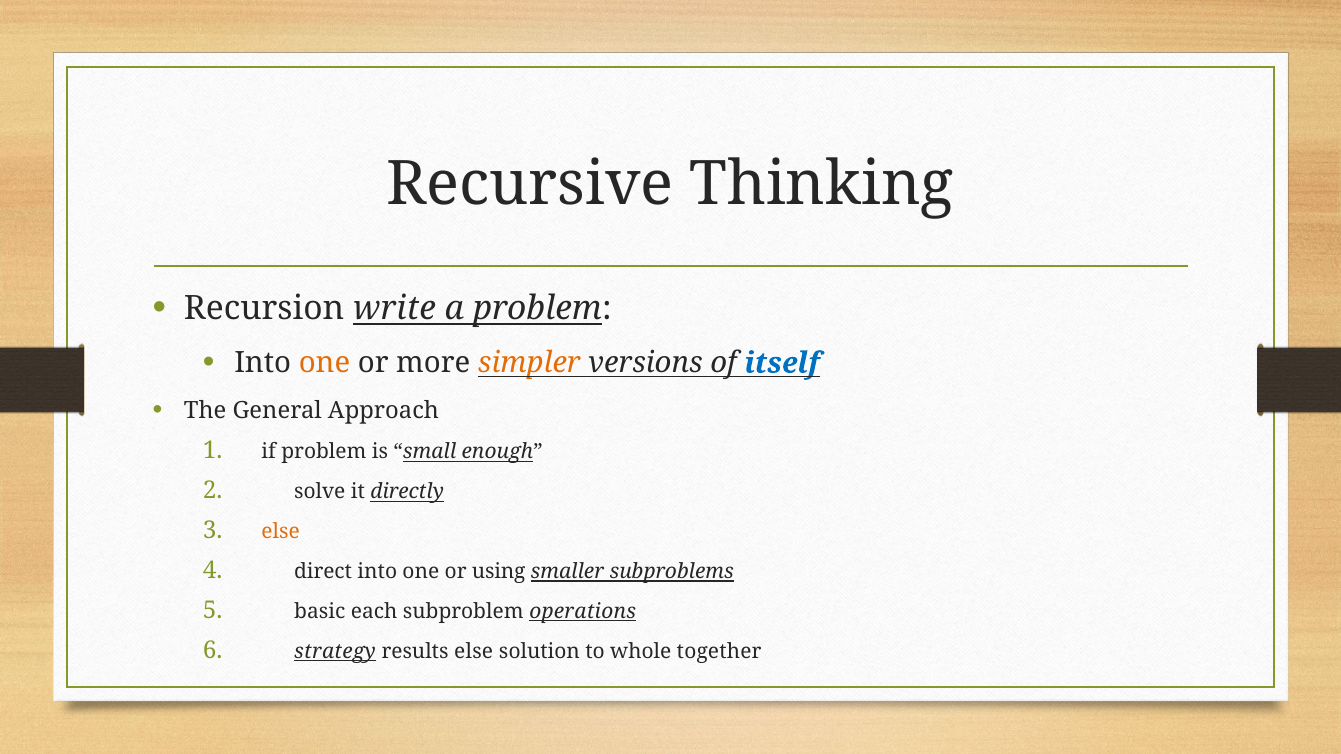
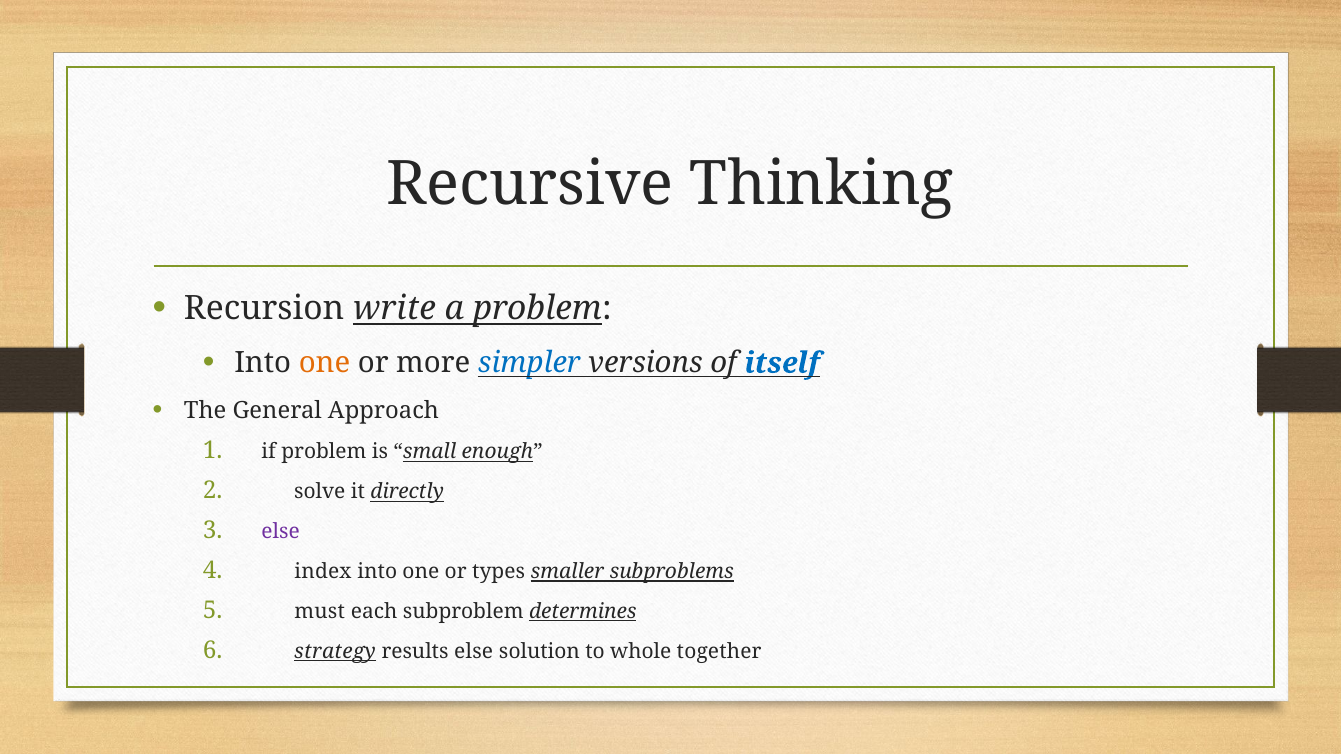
simpler colour: orange -> blue (529, 363)
else colour: orange -> purple (281, 532)
direct: direct -> index (323, 572)
using: using -> types (499, 572)
basic: basic -> must (320, 612)
operations: operations -> determines (583, 612)
